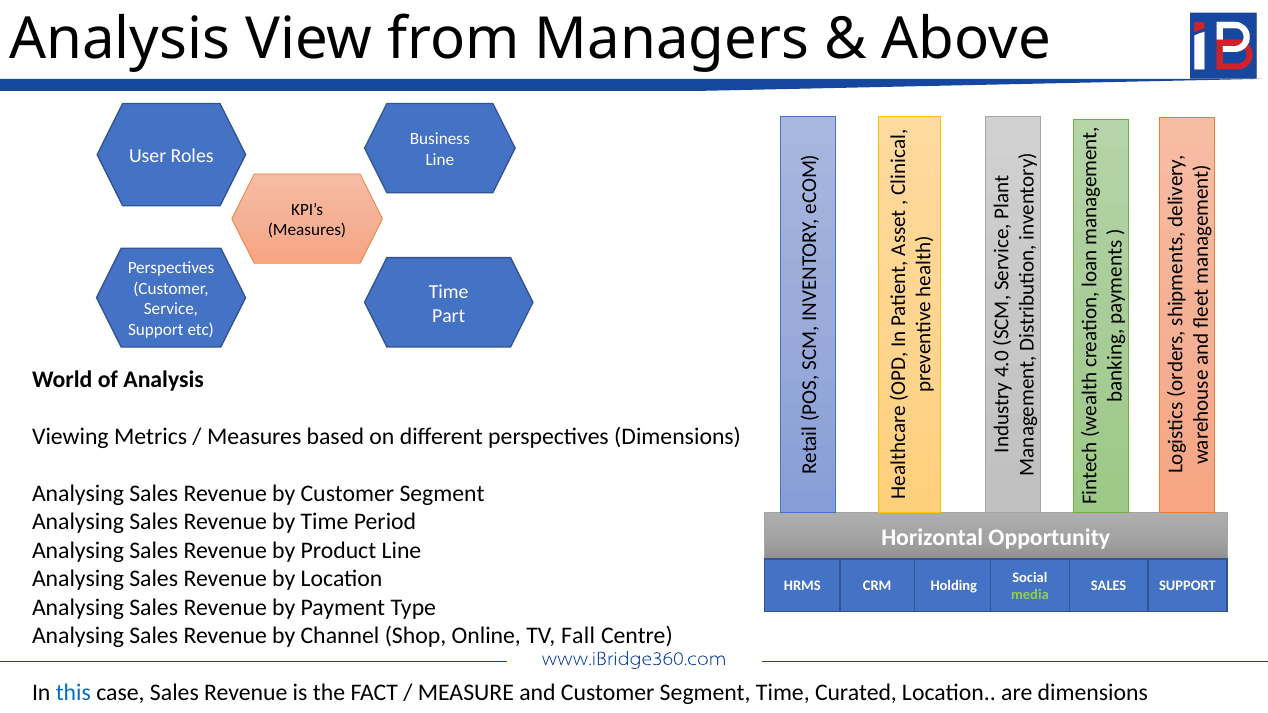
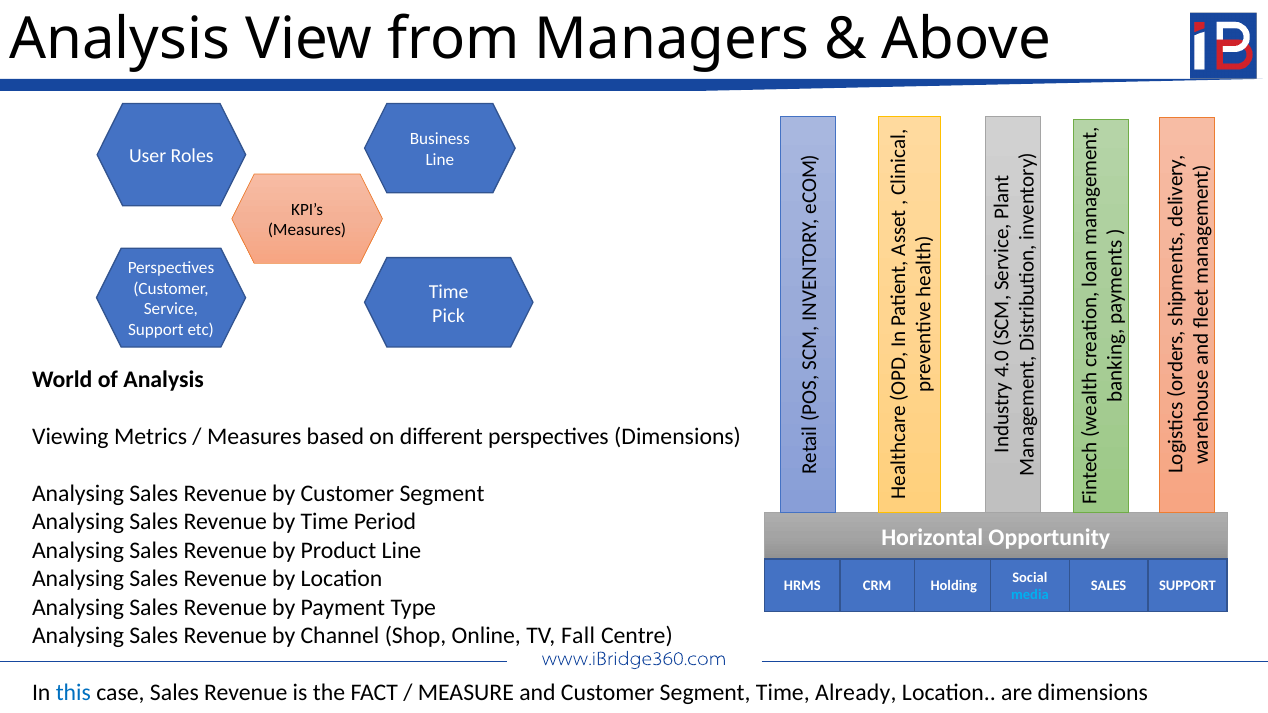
Part: Part -> Pick (449, 316)
media colour: light green -> light blue (1030, 595)
Curated: Curated -> Already (856, 693)
